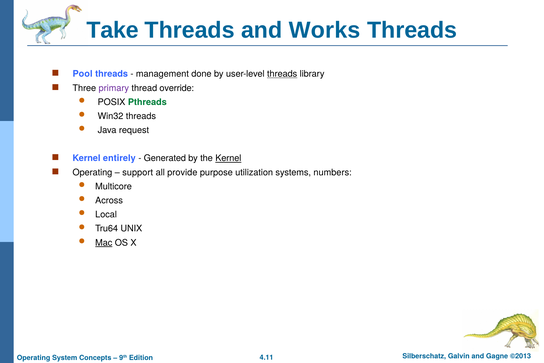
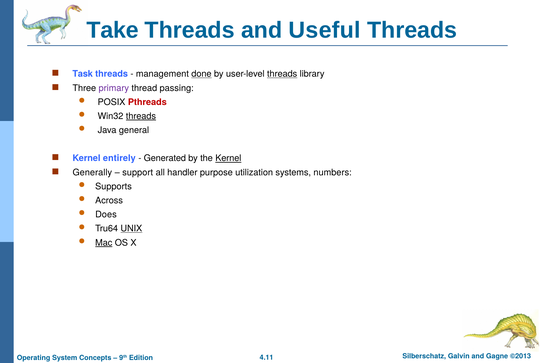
Works: Works -> Useful (325, 30)
Pool: Pool -> Task (83, 74)
done underline: none -> present (201, 74)
override: override -> passing (177, 88)
Pthreads colour: green -> red (147, 102)
threads underline: none -> present (141, 116)
request: request -> general (134, 130)
Operating: Operating -> Generally (92, 172)
provide: provide -> handler (182, 172)
Multicore: Multicore -> Supports (114, 186)
Local: Local -> Does (106, 214)
UNIX underline: none -> present (131, 228)
